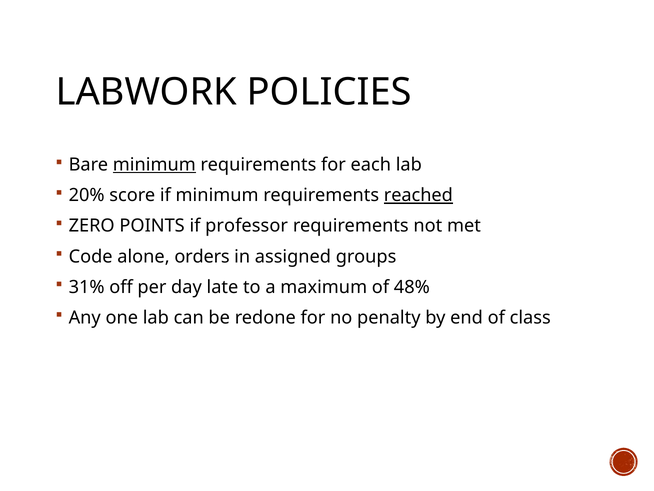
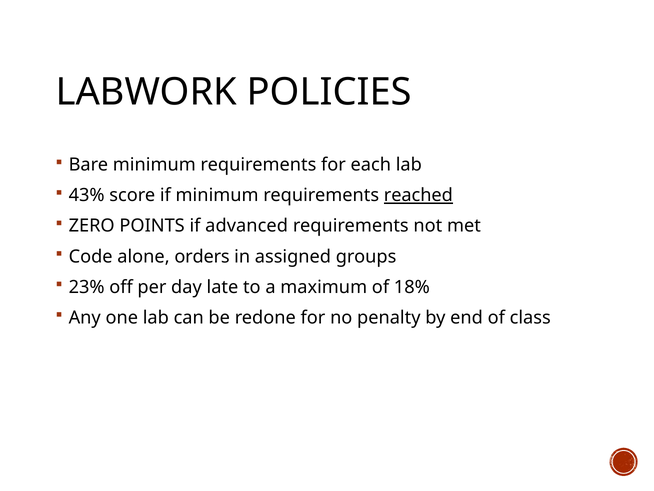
minimum underline: present -> none (154, 165)
20%: 20% -> 43% (87, 195)
professor: professor -> advanced (247, 226)
31%: 31% -> 23% (87, 287)
48%: 48% -> 18% (412, 287)
